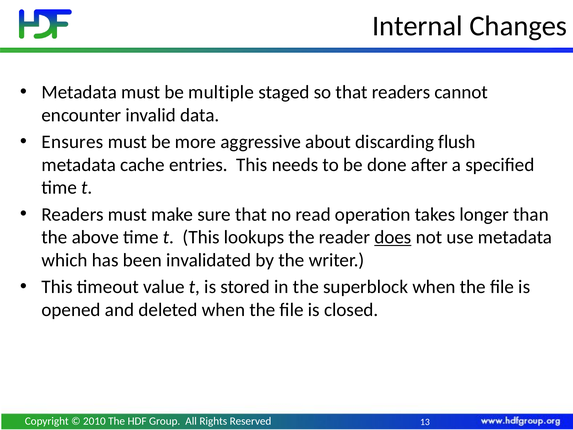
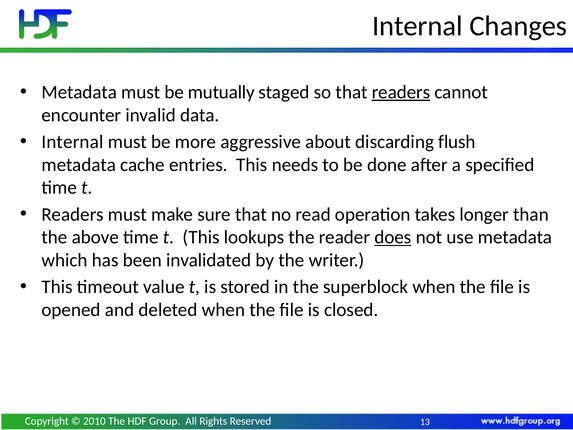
multiple: multiple -> mutually (221, 92)
readers underline: none -> present (401, 92)
Ensures: Ensures -> Internal (72, 142)
